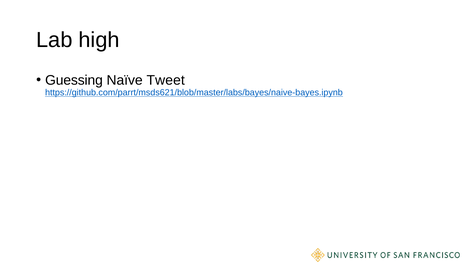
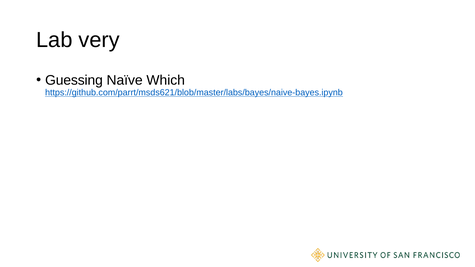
high: high -> very (99, 40)
Tweet: Tweet -> Which (166, 80)
